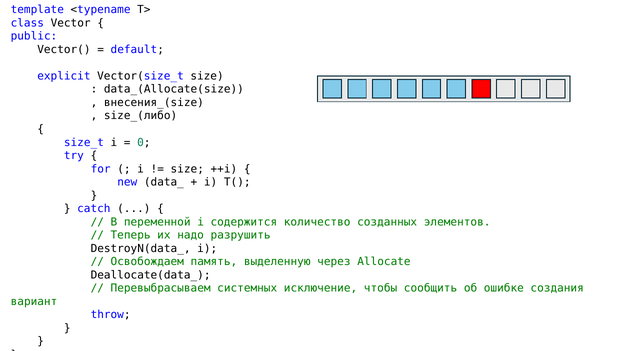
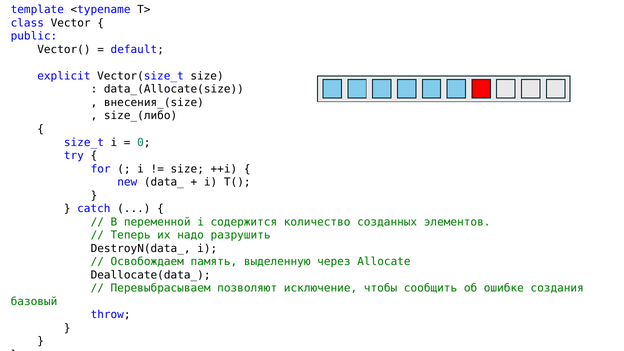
системных: системных -> позволяют (247, 288)
вариант: вариант -> базовый (34, 302)
